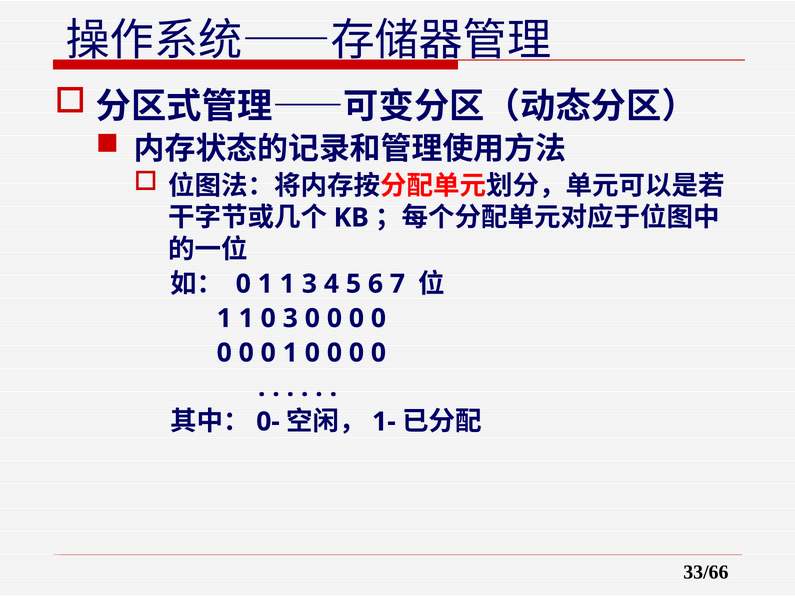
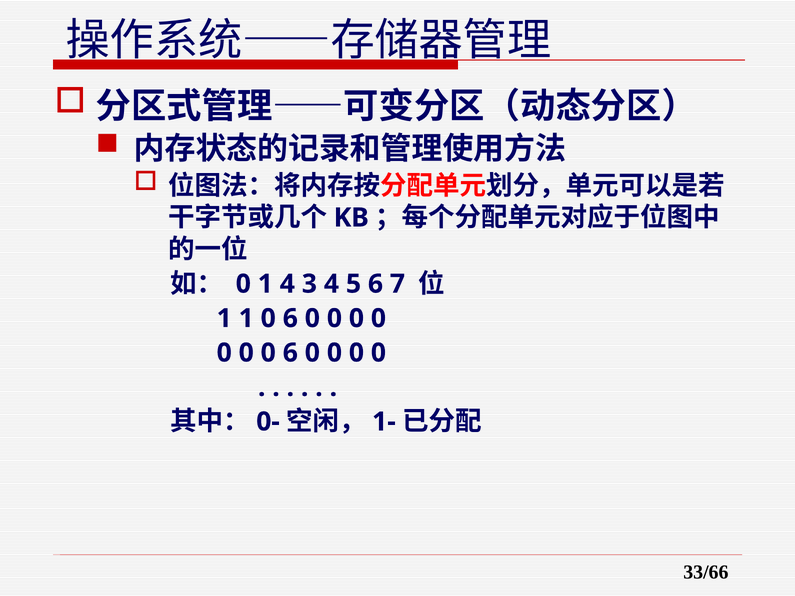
0 1 1: 1 -> 4 (287, 284)
1 0 3: 3 -> 6 (290, 318)
0 0 1: 1 -> 6 (290, 353)
